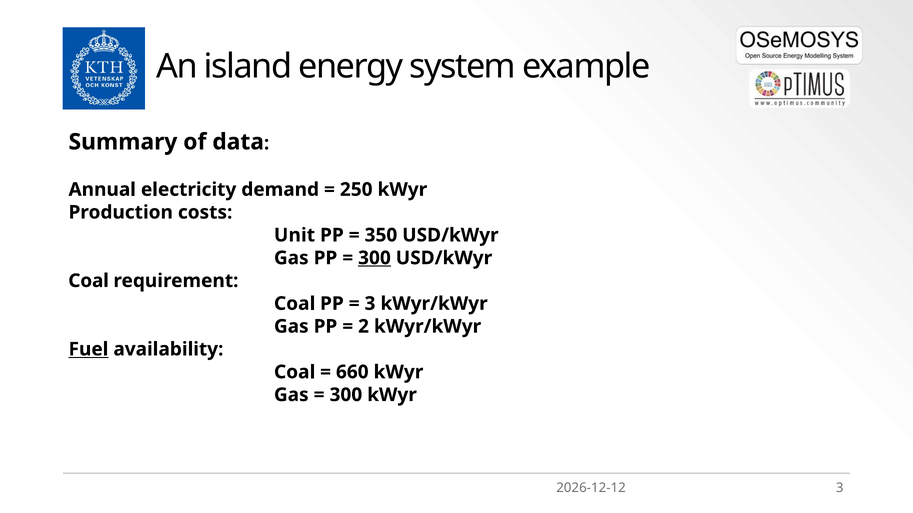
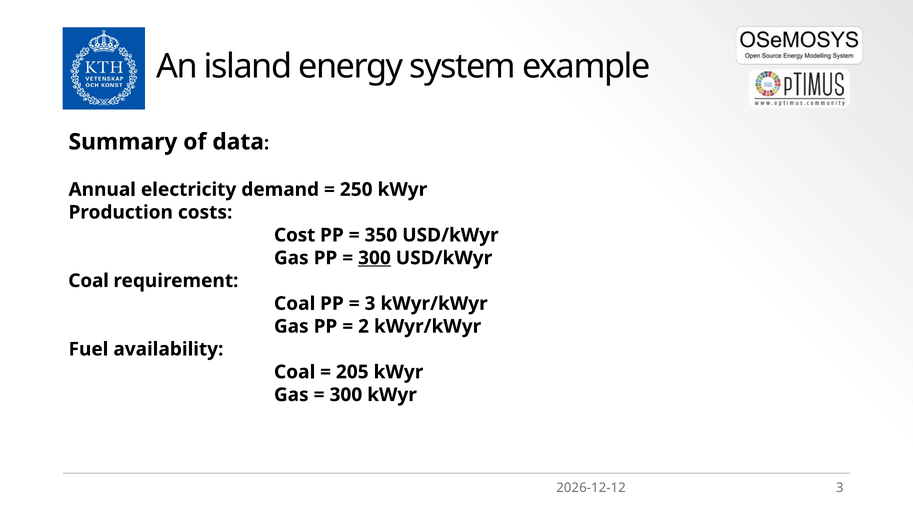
Unit: Unit -> Cost (295, 235)
Fuel underline: present -> none (88, 350)
660: 660 -> 205 (352, 372)
